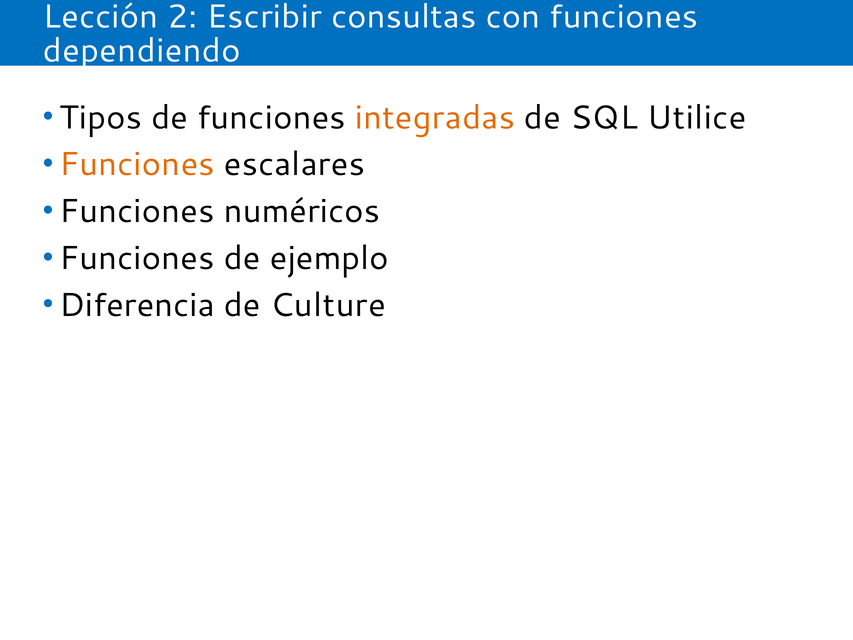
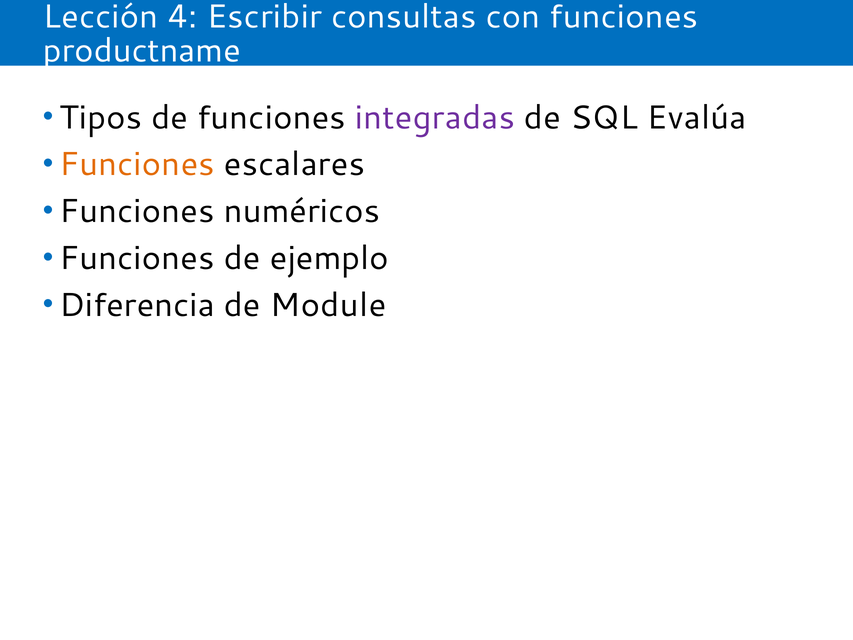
2: 2 -> 4 (183, 17)
dependiendo: dependiendo -> productname (142, 51)
integradas colour: orange -> purple (435, 118)
Utilice: Utilice -> Evalúa (697, 118)
Culture: Culture -> Module (328, 305)
